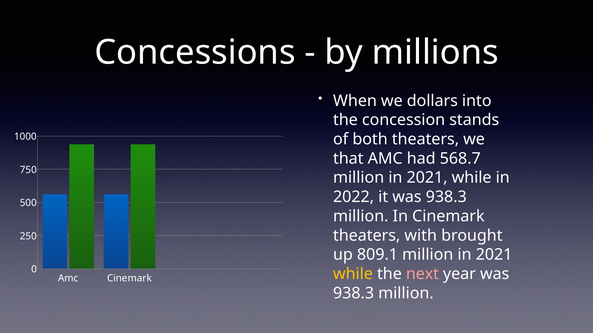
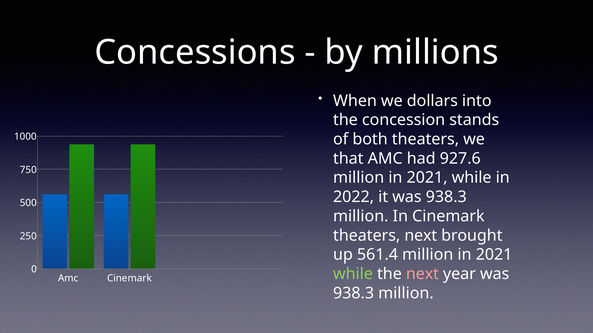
568.7: 568.7 -> 927.6 (460, 159)
theaters with: with -> next (421, 236)
809.1: 809.1 -> 561.4 (377, 255)
while colour: yellow -> light green (353, 274)
